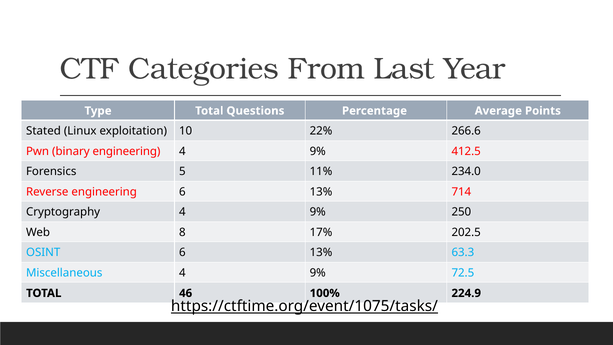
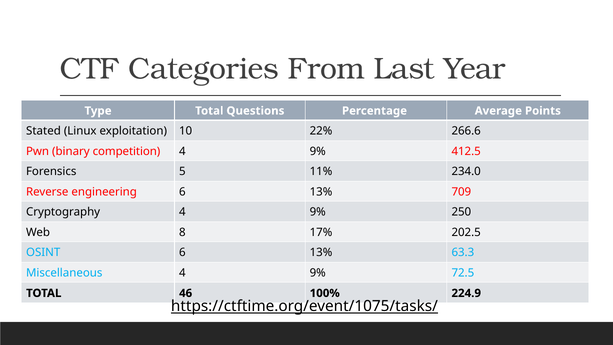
binary engineering: engineering -> competition (126, 151)
714: 714 -> 709 (461, 192)
